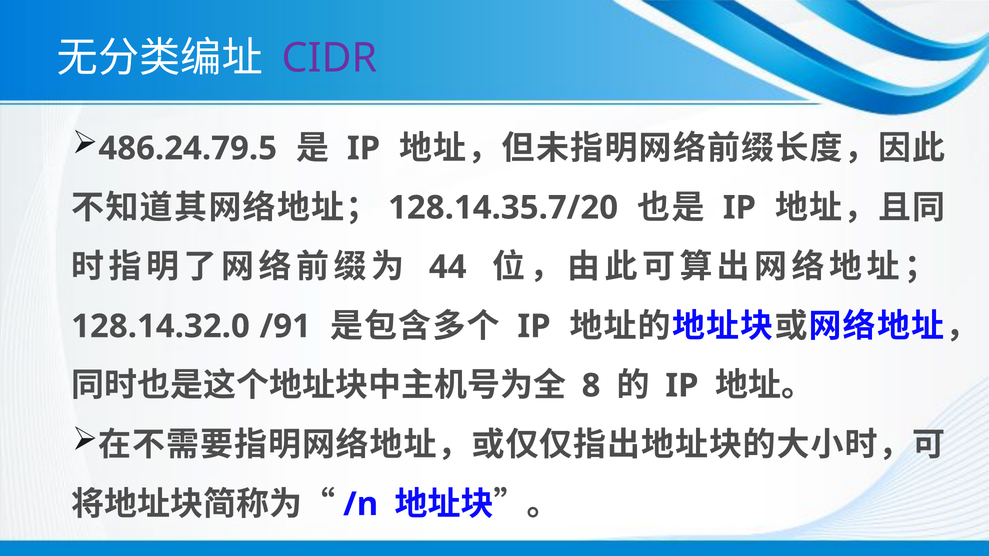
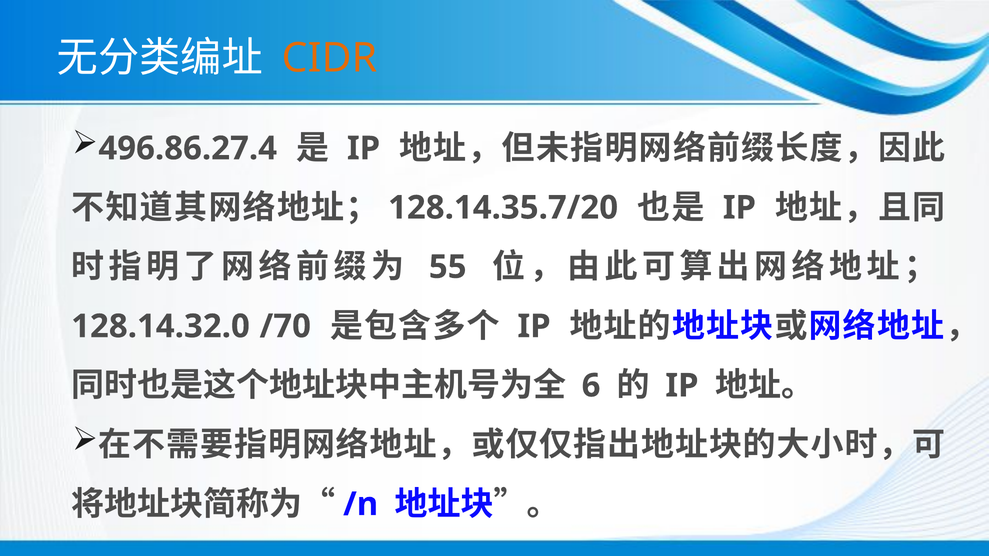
CIDR colour: purple -> orange (330, 58)
486.24.79.5: 486.24.79.5 -> 496.86.27.4 (188, 148)
44: 44 -> 55 (448, 267)
/91: /91 -> /70 (285, 326)
8: 8 -> 6 (591, 386)
